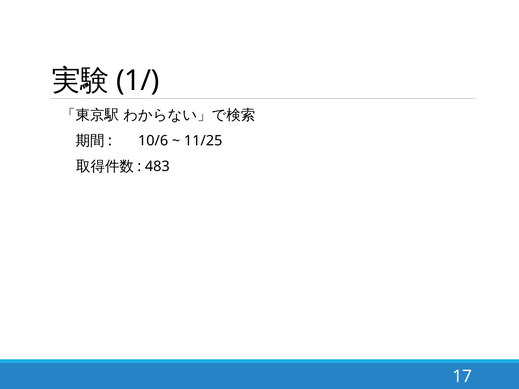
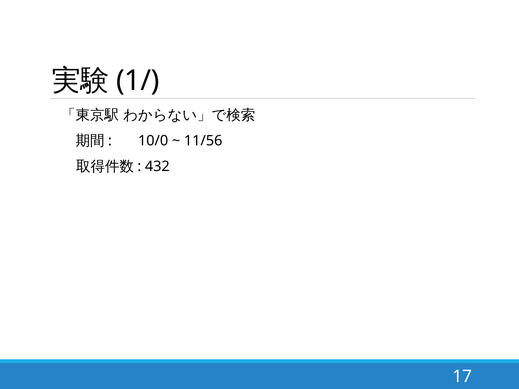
10/6: 10/6 -> 10/0 (153, 141)
11/25: 11/25 -> 11/56 (203, 141)
483: 483 -> 432 (157, 166)
